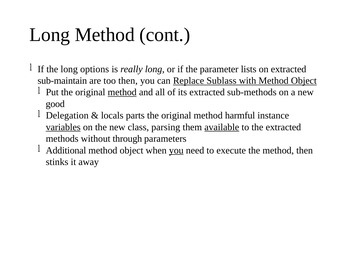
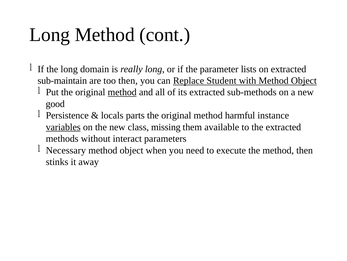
options: options -> domain (95, 69)
Sublass: Sublass -> Student (221, 80)
Delegation: Delegation -> Persistence (67, 115)
parsing: parsing -> missing (166, 127)
available underline: present -> none (222, 127)
through: through -> interact (127, 138)
Additional: Additional -> Necessary (66, 150)
you underline: present -> none (176, 150)
